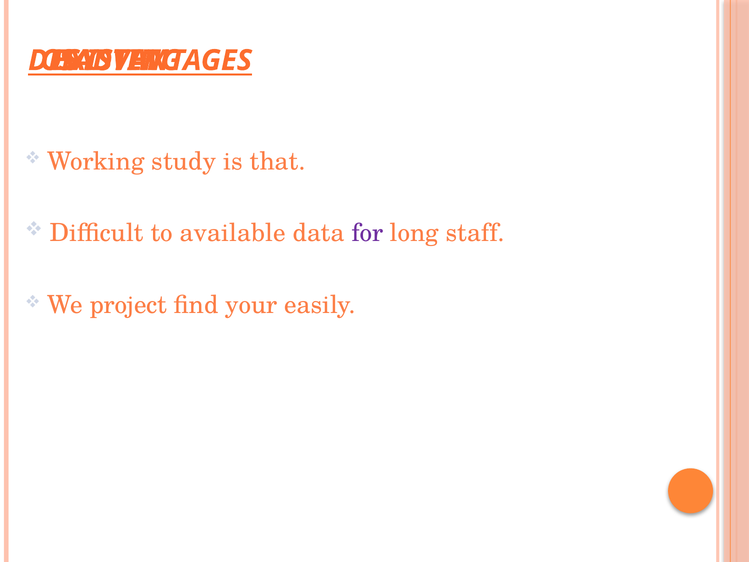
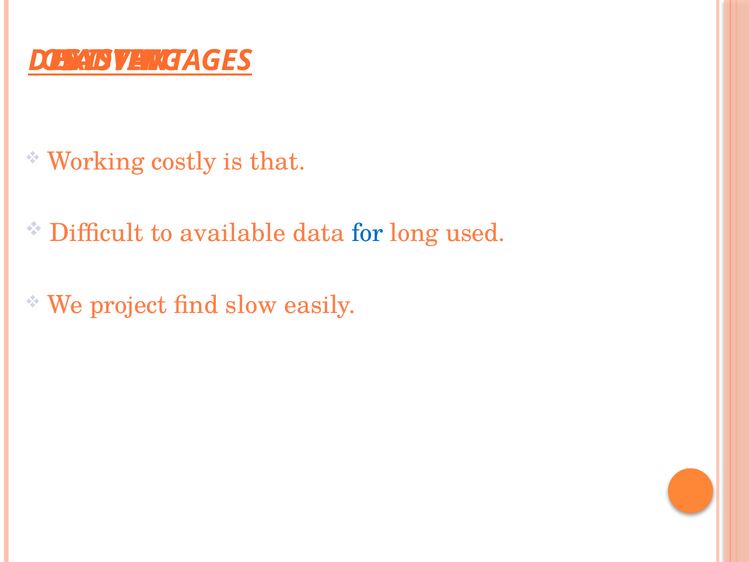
study: study -> costly (184, 162)
for colour: purple -> blue (367, 233)
staff: staff -> used (475, 233)
your: your -> slow (251, 305)
